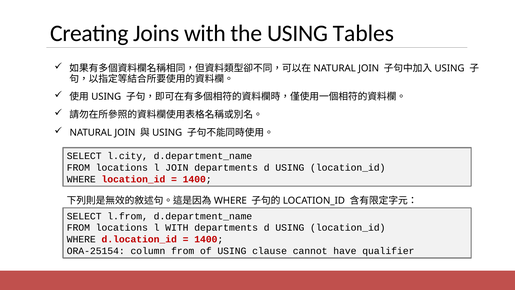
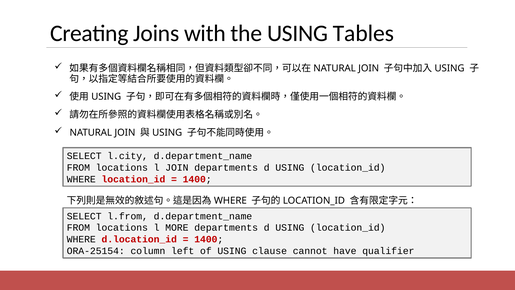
l WITH: WITH -> MORE (177, 228)
column from: from -> left (183, 251)
